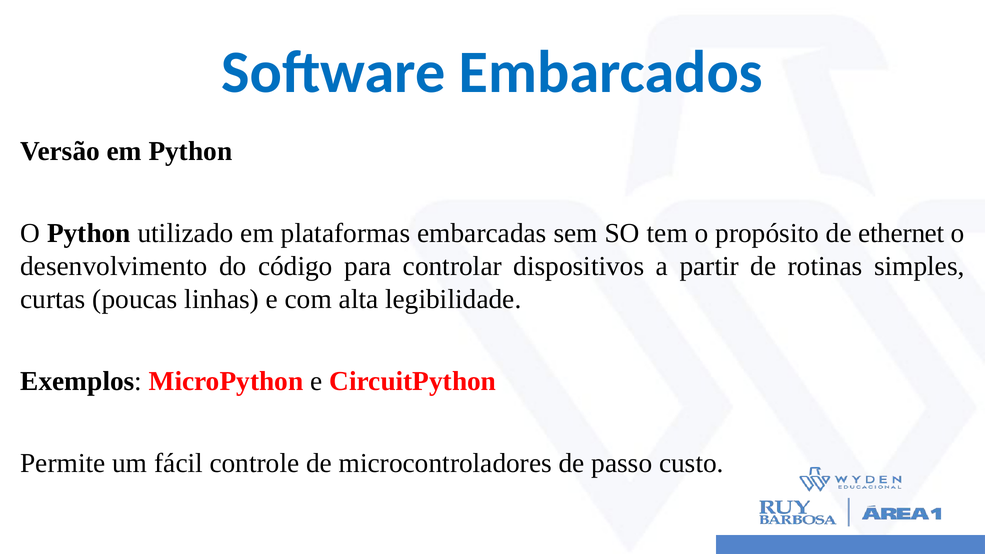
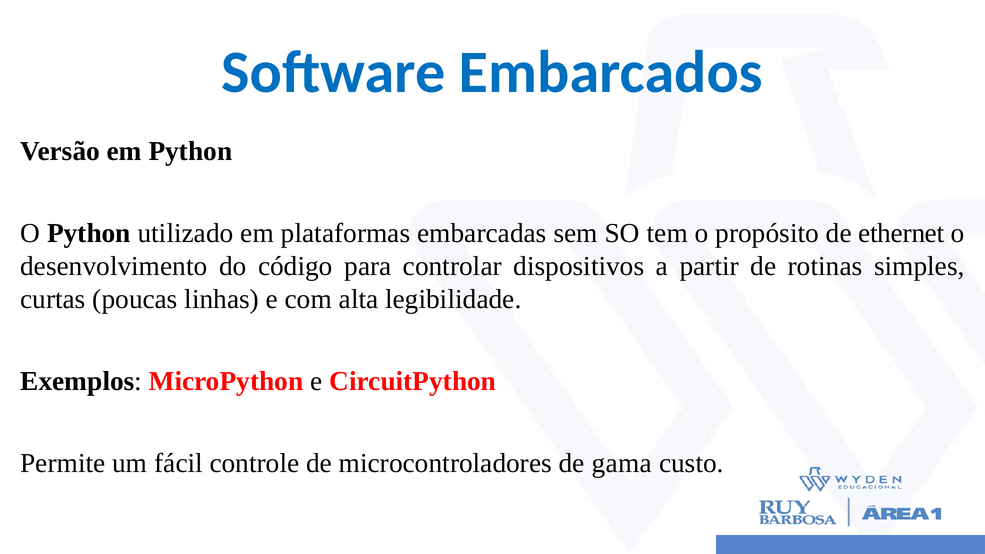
passo: passo -> gama (622, 463)
